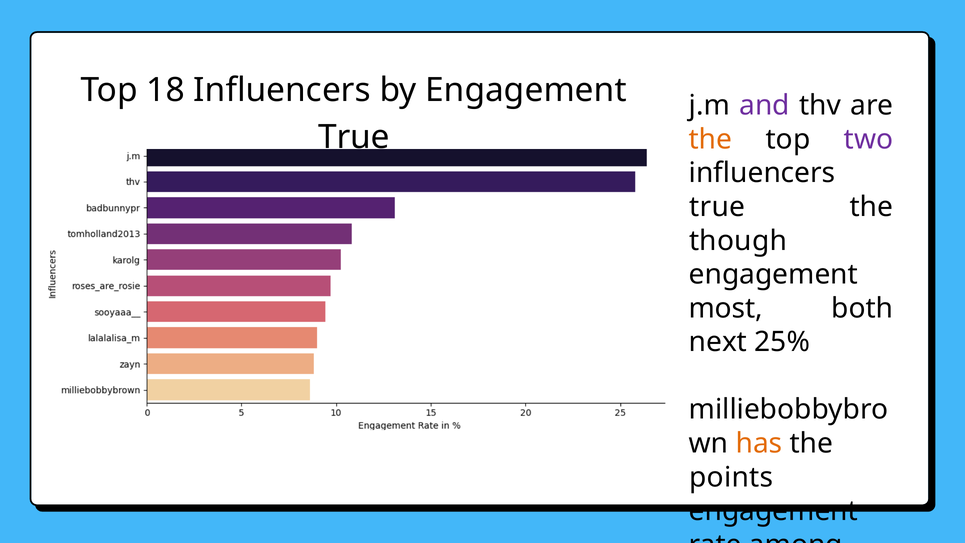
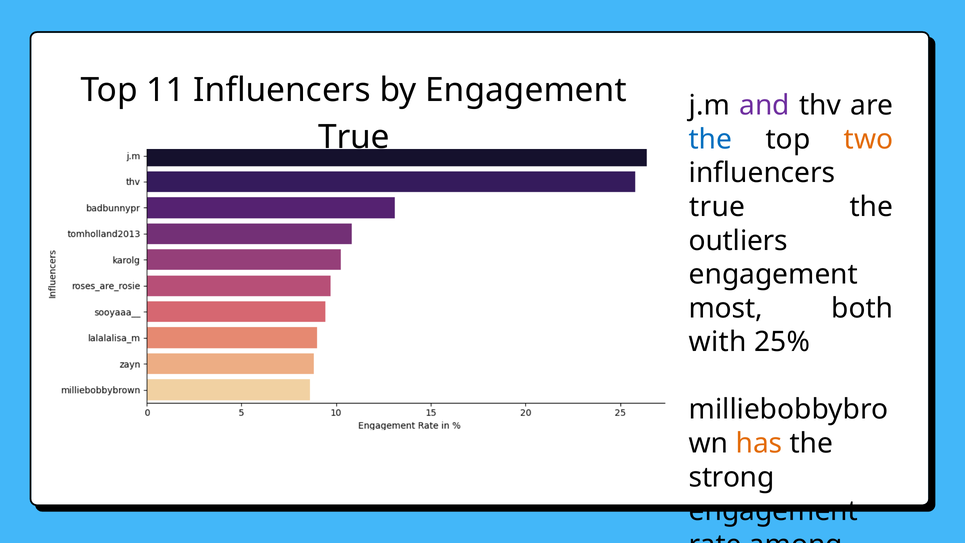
18: 18 -> 11 (166, 90)
the colour: orange -> blue (711, 139)
two colour: purple -> orange (869, 139)
though: though -> outliers (738, 241)
next: next -> with (718, 342)
points: points -> strong (732, 477)
